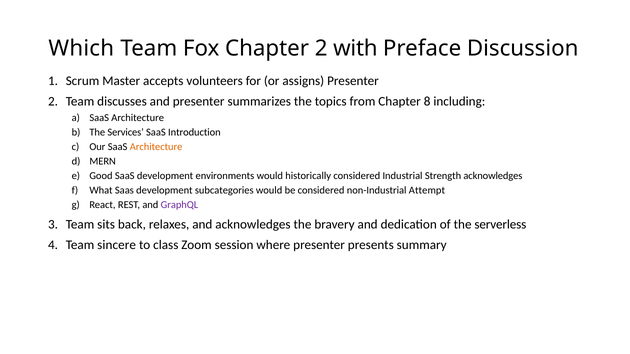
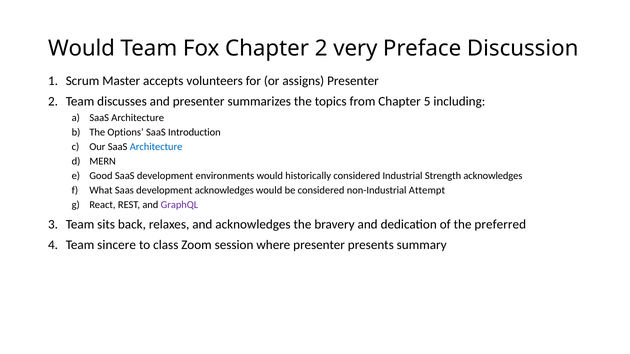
Which: Which -> Would (81, 48)
with: with -> very (355, 48)
8: 8 -> 5 (427, 102)
Services: Services -> Options (126, 132)
Architecture colour: orange -> blue (156, 147)
development subcategories: subcategories -> acknowledges (224, 191)
serverless: serverless -> preferred (500, 224)
